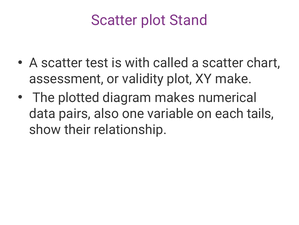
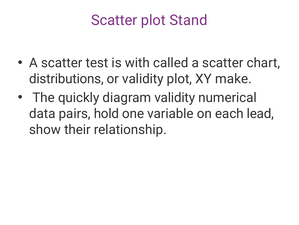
assessment: assessment -> distributions (66, 79)
plotted: plotted -> quickly (79, 97)
diagram makes: makes -> validity (175, 97)
also: also -> hold (106, 113)
tails: tails -> lead (260, 113)
